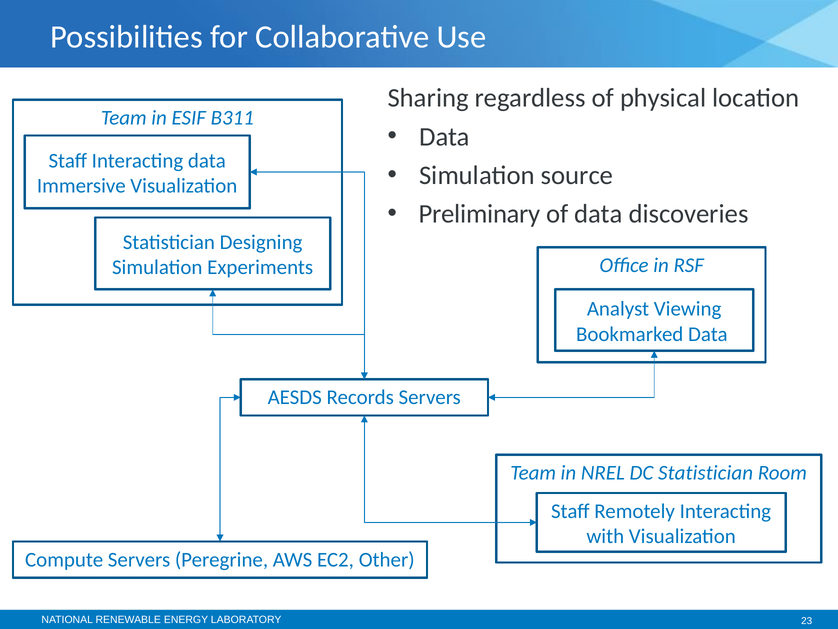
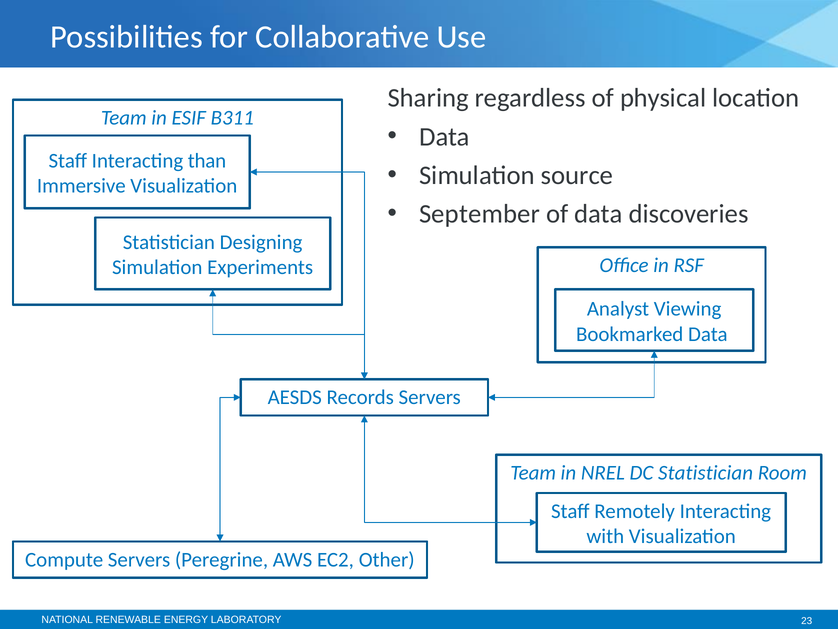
Interacting data: data -> than (207, 161)
Preliminary: Preliminary -> September (480, 214)
